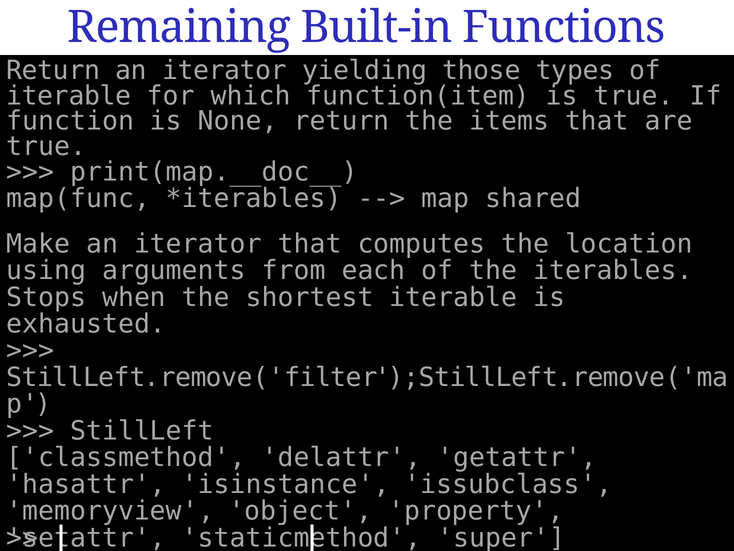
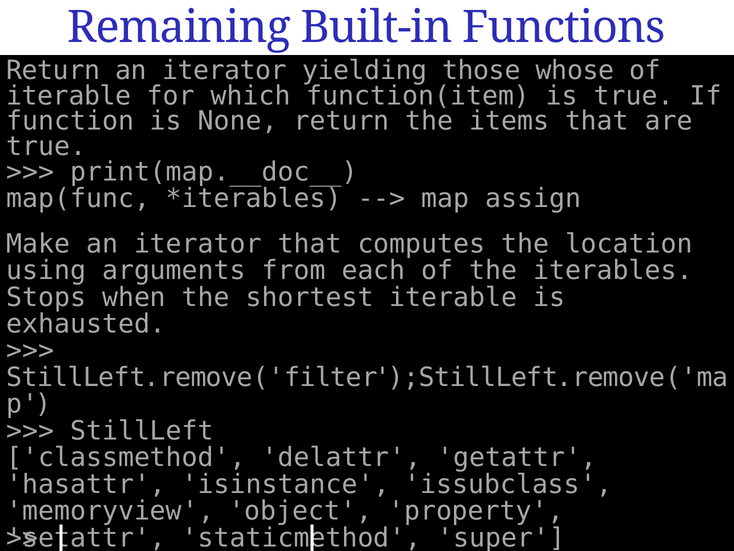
types: types -> whose (575, 70)
shared: shared -> assign (533, 198)
